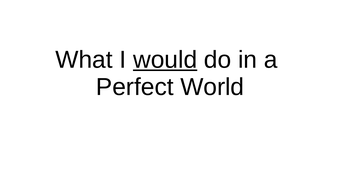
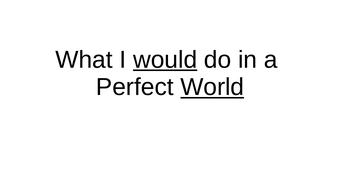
World underline: none -> present (212, 87)
